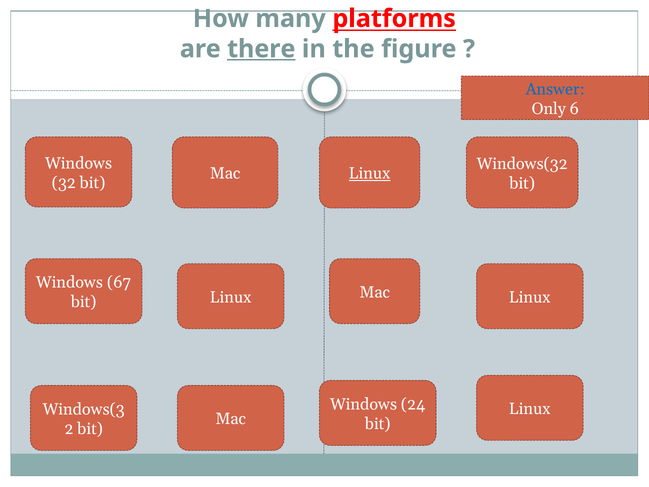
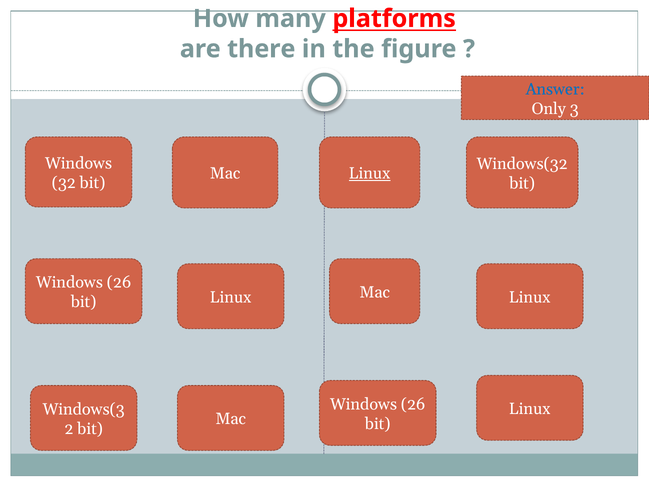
there underline: present -> none (261, 49)
6: 6 -> 3 (574, 109)
67: 67 -> 26 (119, 282)
24: 24 -> 26 (413, 404)
